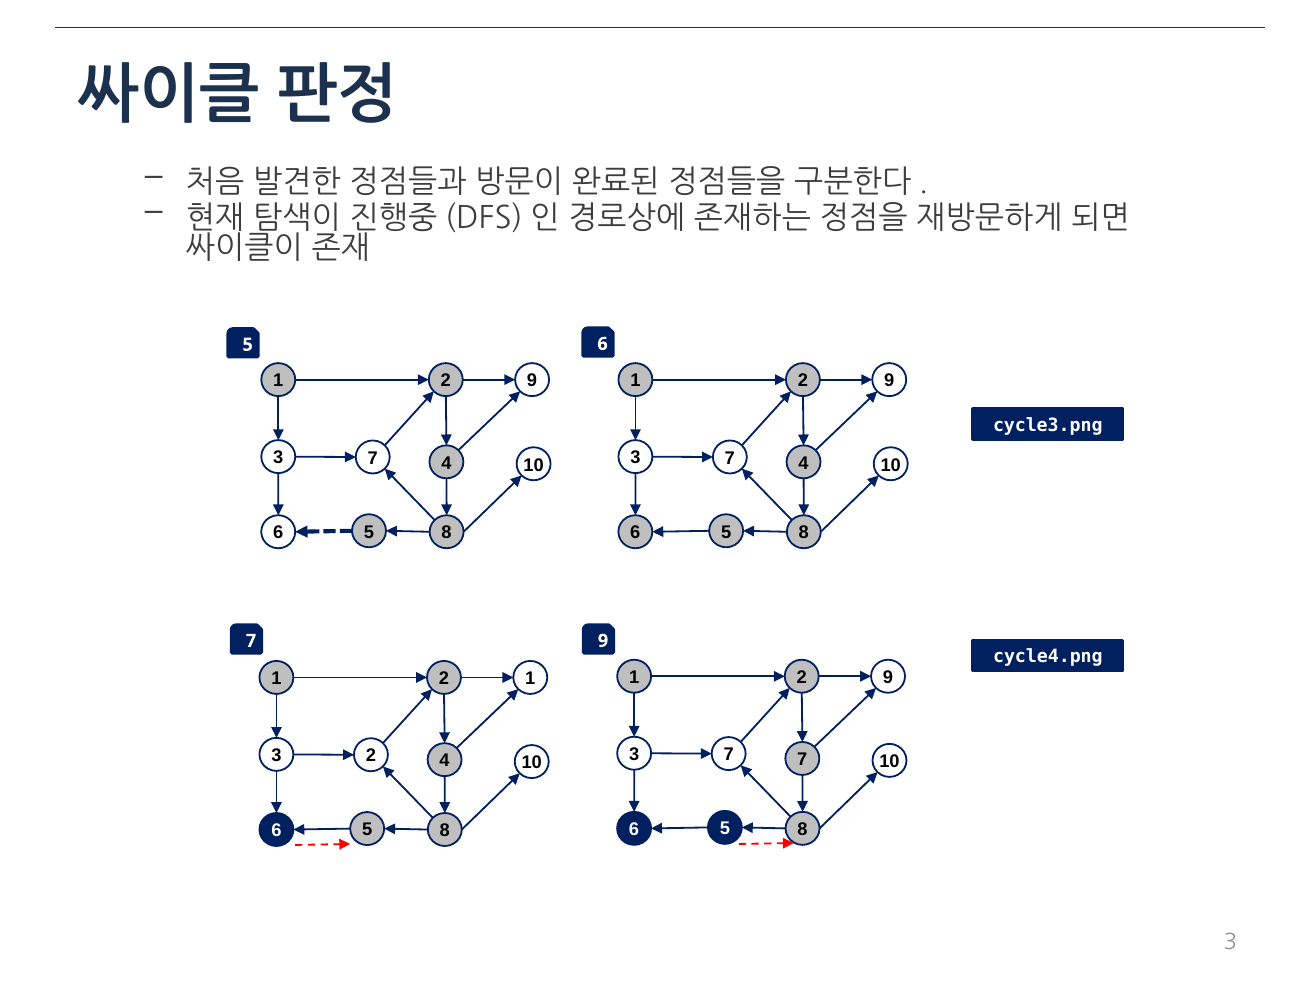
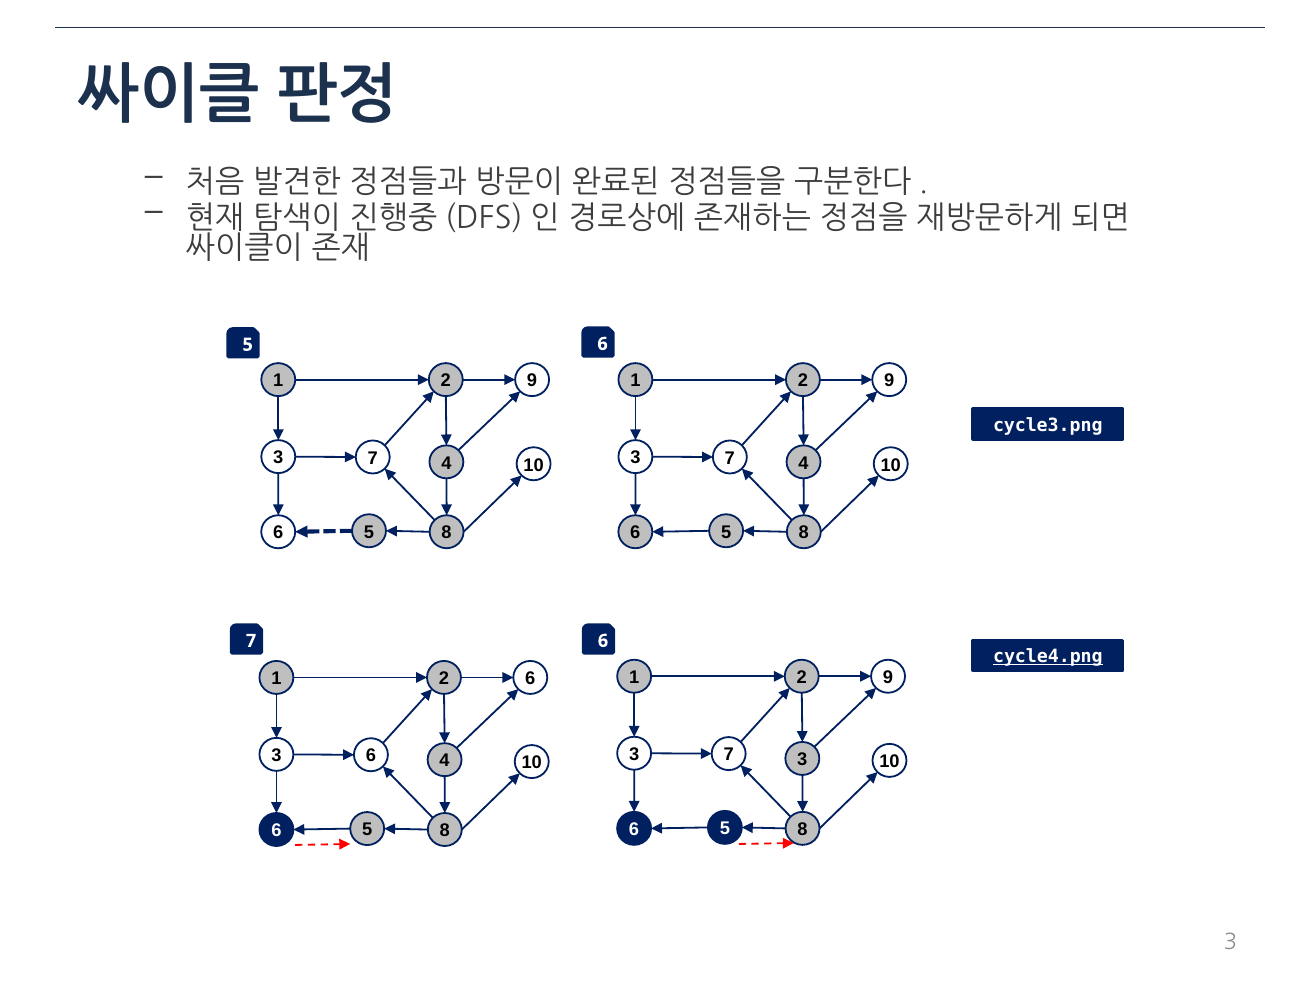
7 9: 9 -> 6 (603, 641)
cycle4.png underline: none -> present (1048, 657)
1 1: 1 -> 6 (530, 679)
7 7: 7 -> 3 (802, 760)
3 2: 2 -> 6 (371, 756)
